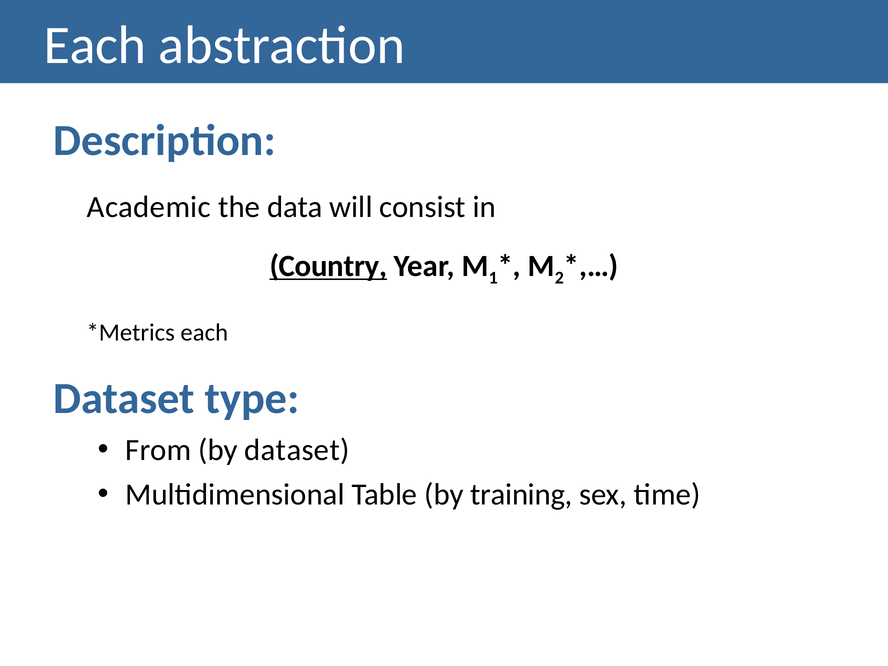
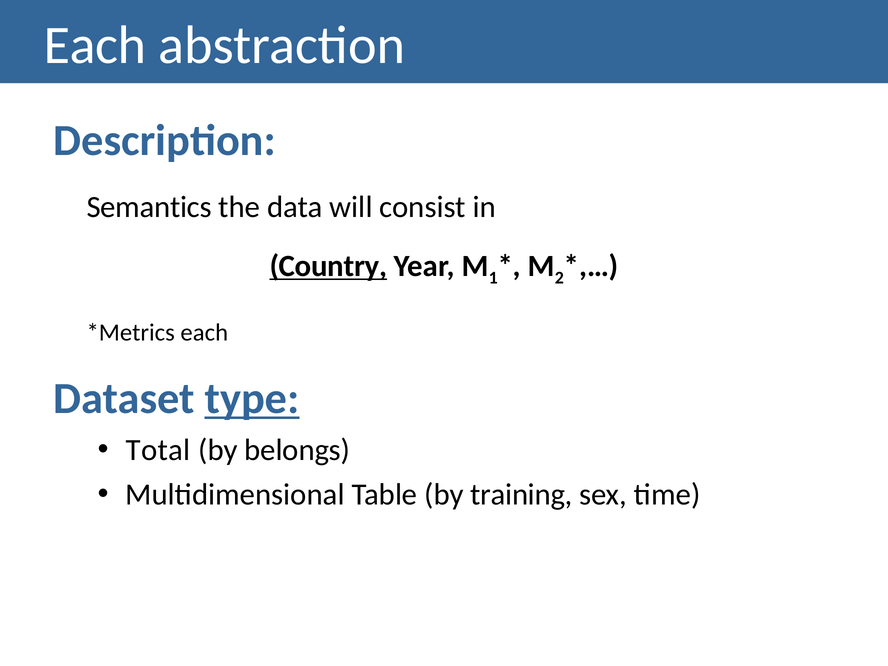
Academic: Academic -> Semantics (149, 207)
type underline: none -> present (252, 399)
From: From -> Total (158, 450)
by dataset: dataset -> belongs (297, 450)
